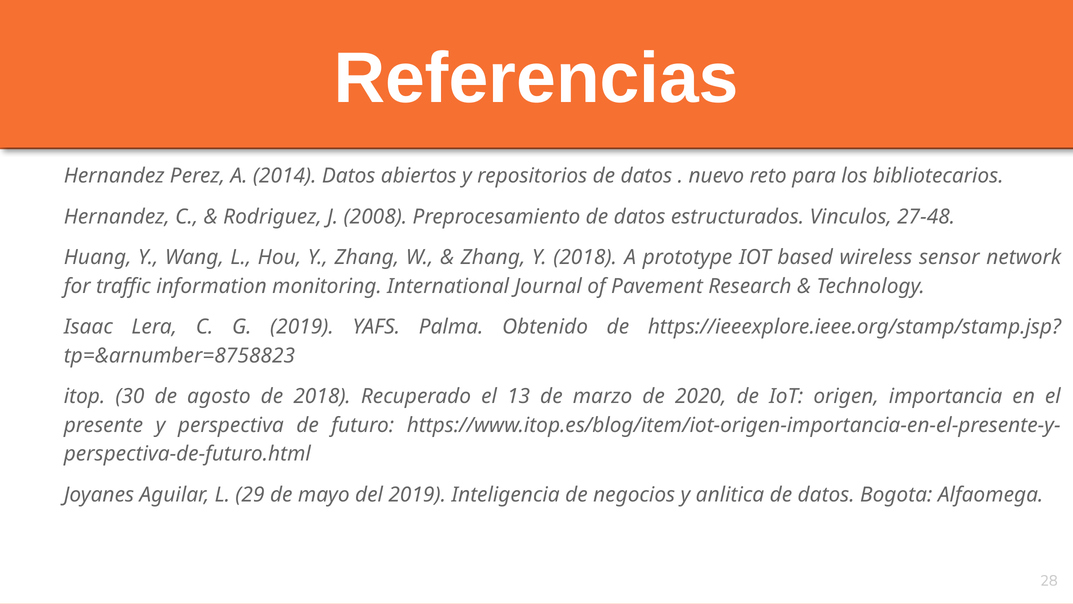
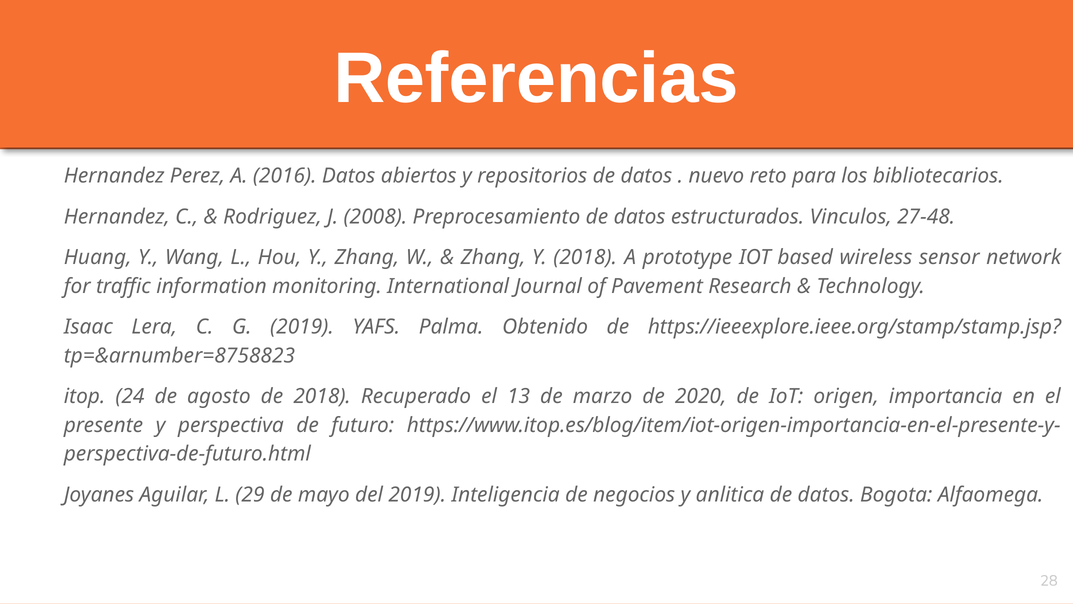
2014: 2014 -> 2016 (285, 176)
30: 30 -> 24 (130, 396)
